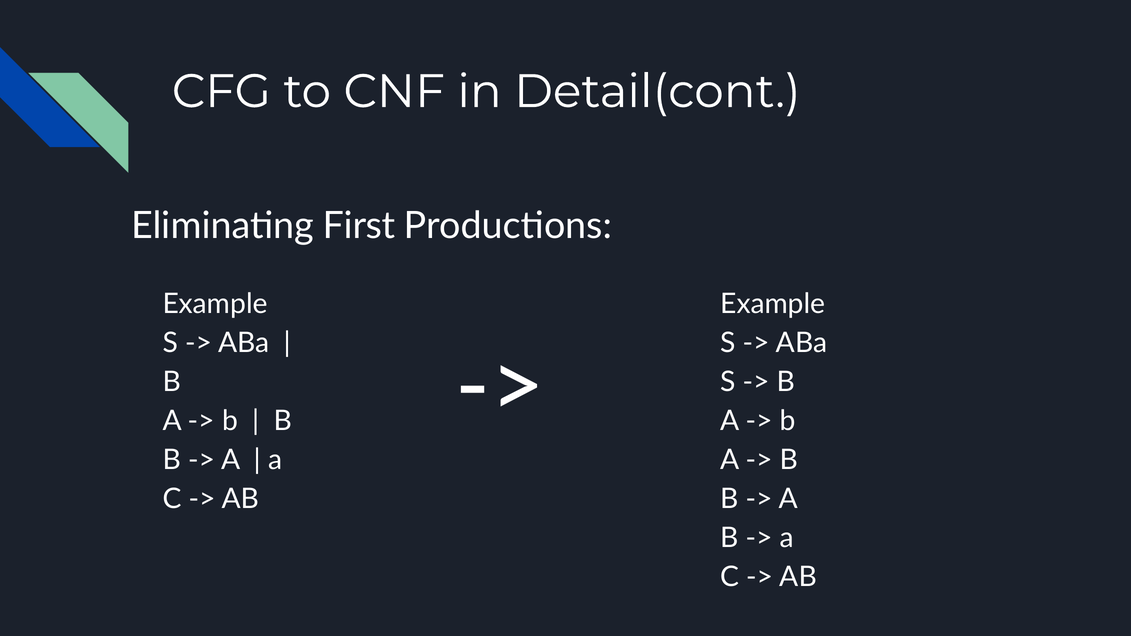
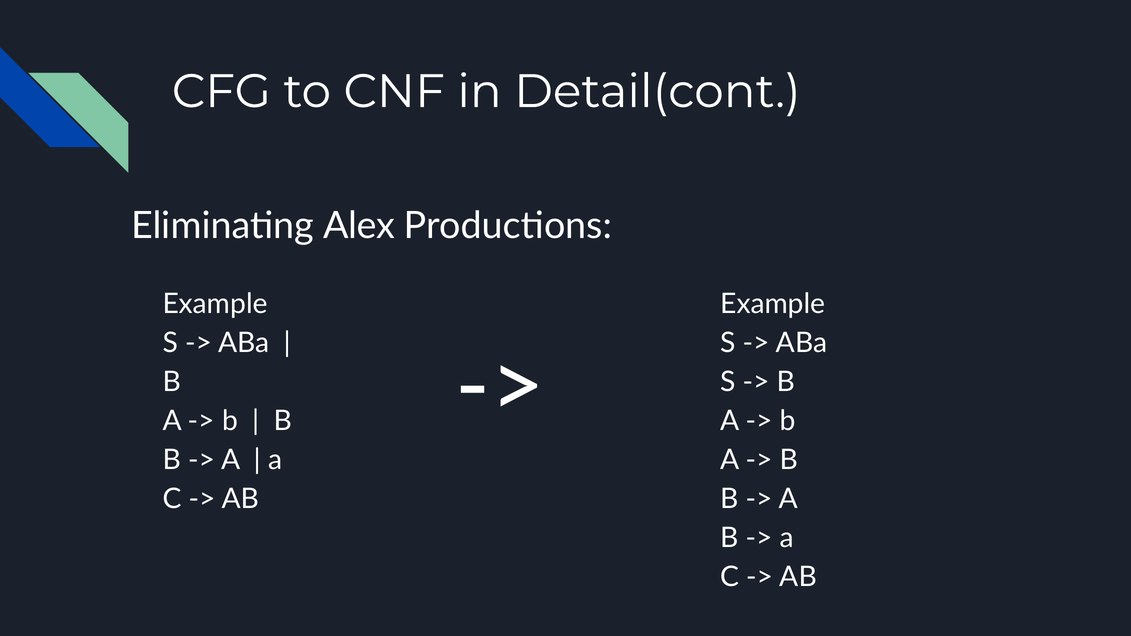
First: First -> Alex (359, 226)
